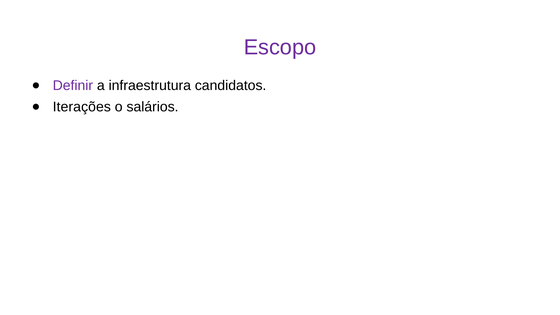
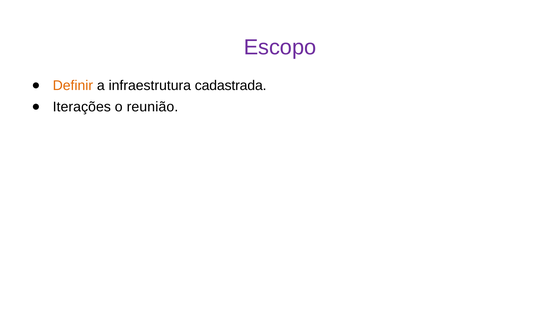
Definir colour: purple -> orange (73, 86)
candidatos: candidatos -> cadastrada (231, 86)
salários: salários -> reunião (152, 107)
